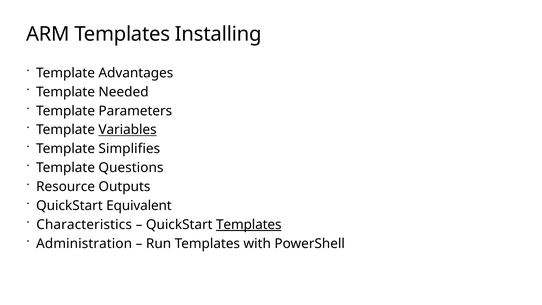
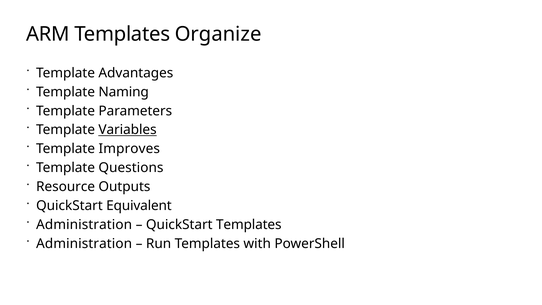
Installing: Installing -> Organize (218, 34)
Needed: Needed -> Naming (124, 92)
Simplifies: Simplifies -> Improves (129, 149)
Characteristics: Characteristics -> Administration (84, 225)
Templates underline: present -> none (249, 225)
